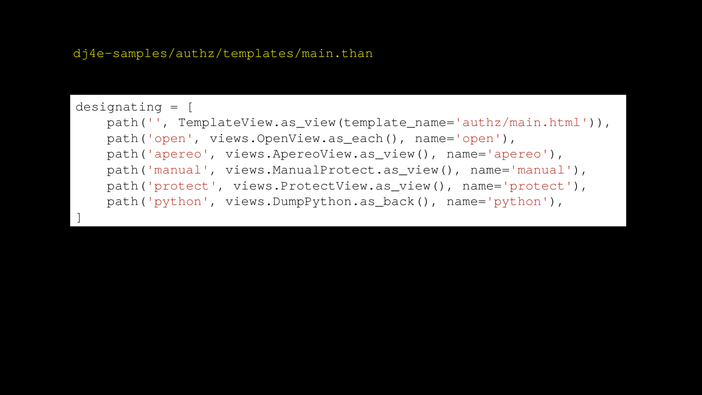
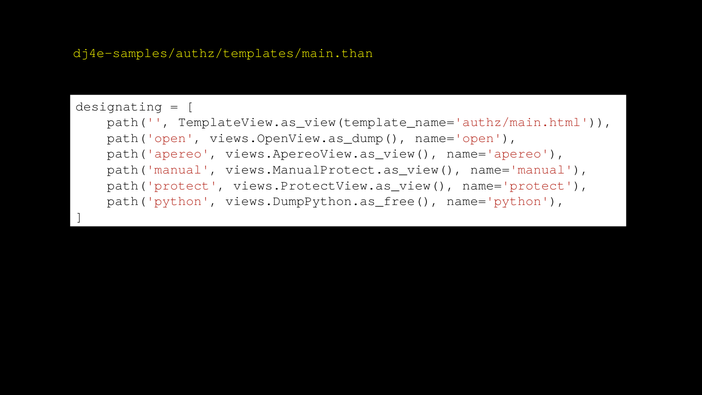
views.OpenView.as_each(: views.OpenView.as_each( -> views.OpenView.as_dump( (308, 138)
views.DumpPython.as_back(: views.DumpPython.as_back( -> views.DumpPython.as_free( (332, 201)
